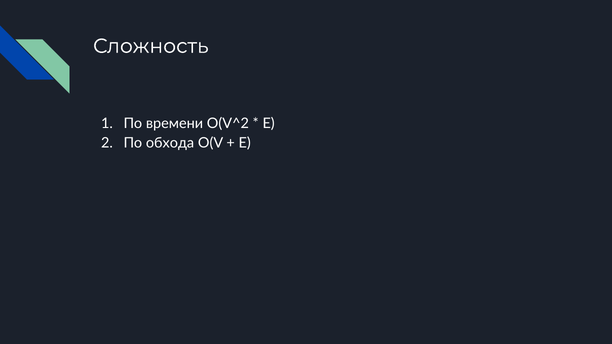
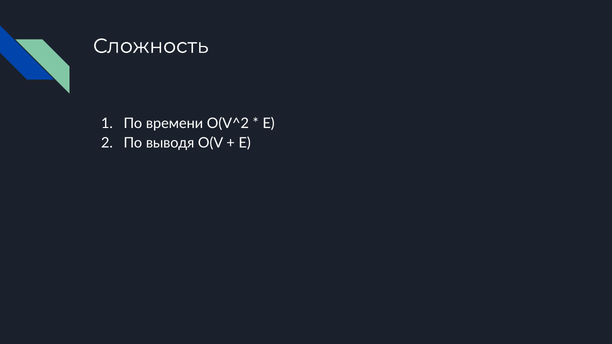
обхода: обхода -> выводя (170, 143)
